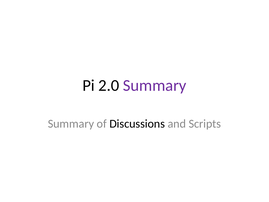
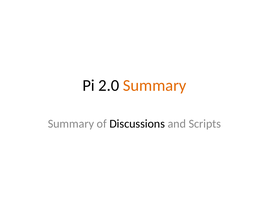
Summary colour: purple -> orange (155, 85)
